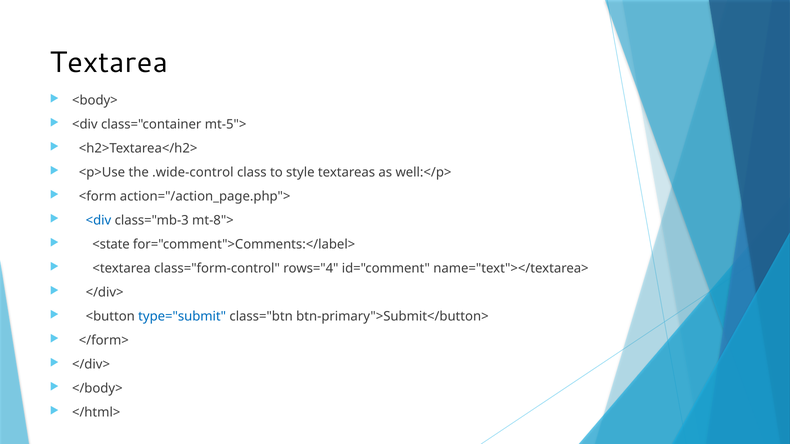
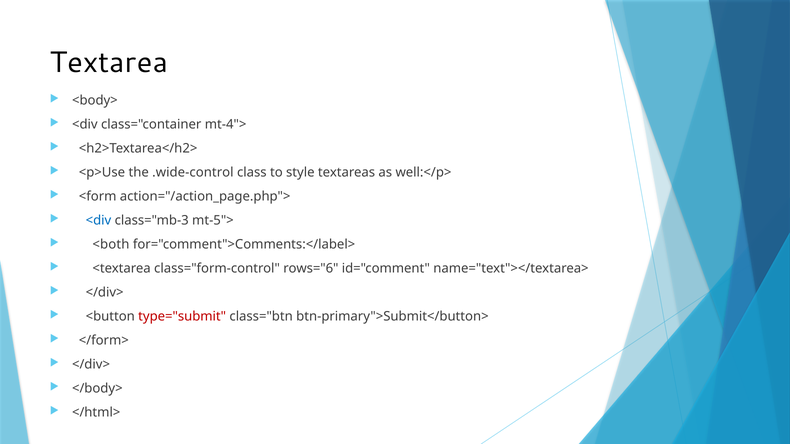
mt-5">: mt-5"> -> mt-4"> (226, 125)
mt-8">: mt-8"> -> mt-5"> (213, 221)
<state: <state -> <both (111, 245)
rows="4: rows="4 -> rows="6 (311, 269)
type="submit colour: blue -> red (182, 317)
